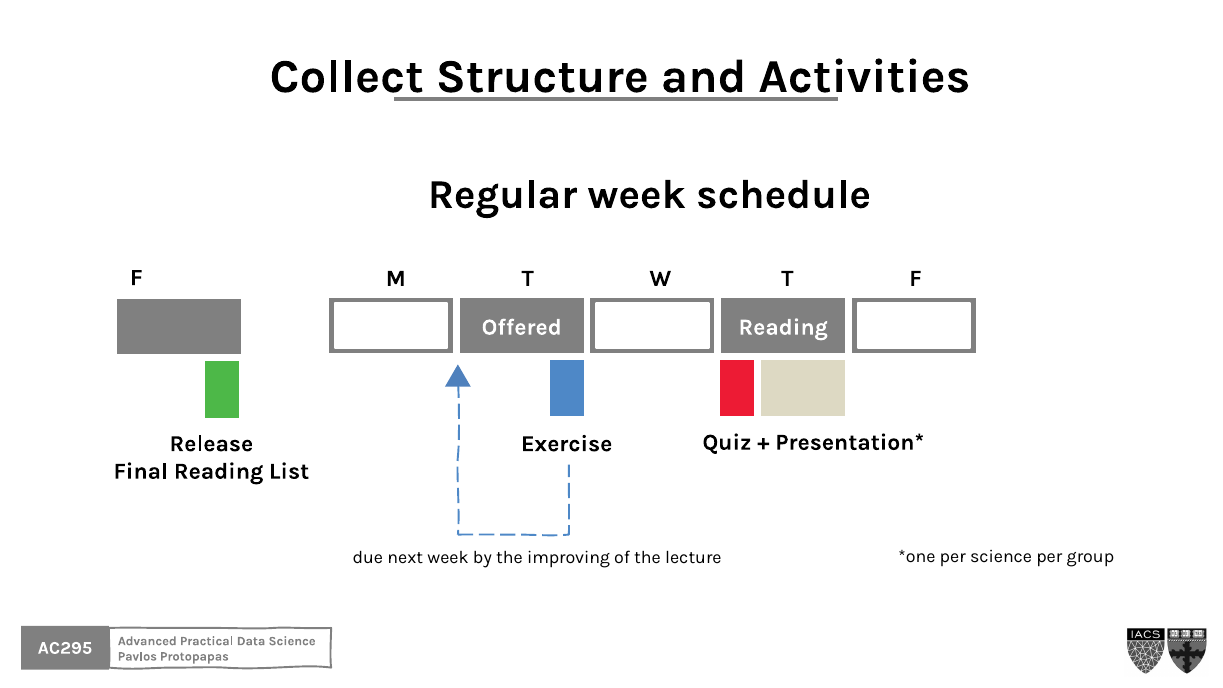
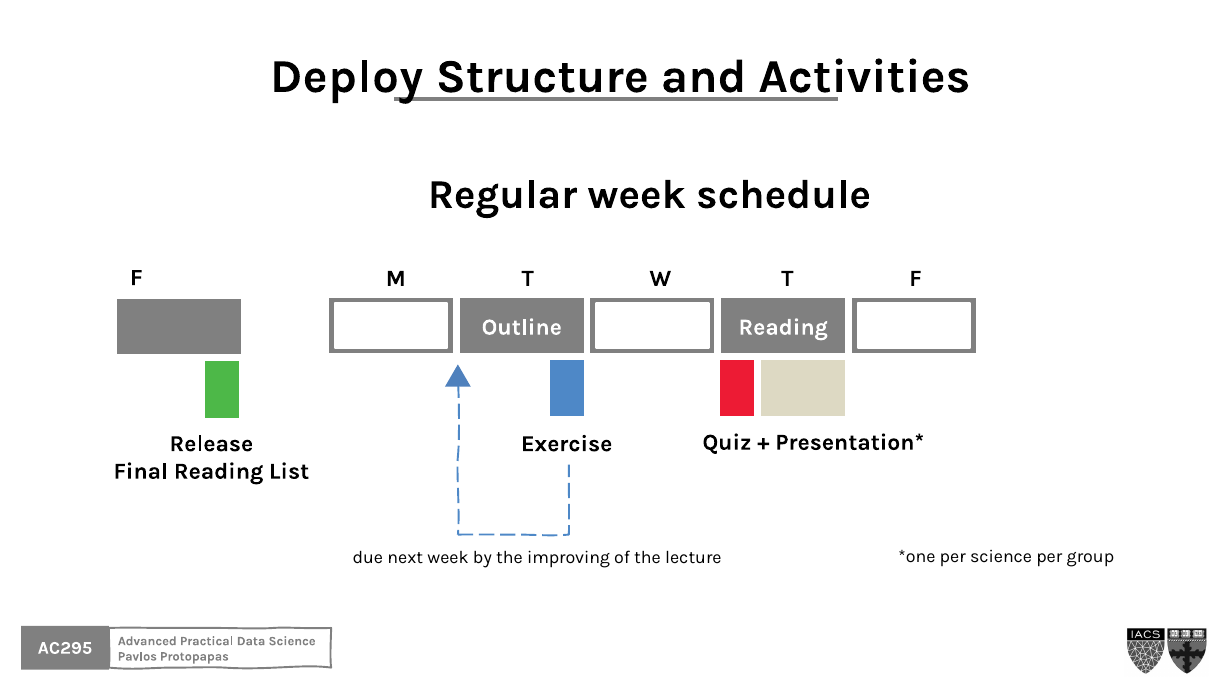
Collect: Collect -> Deploy (346, 76)
Offered: Offered -> Outline (522, 327)
